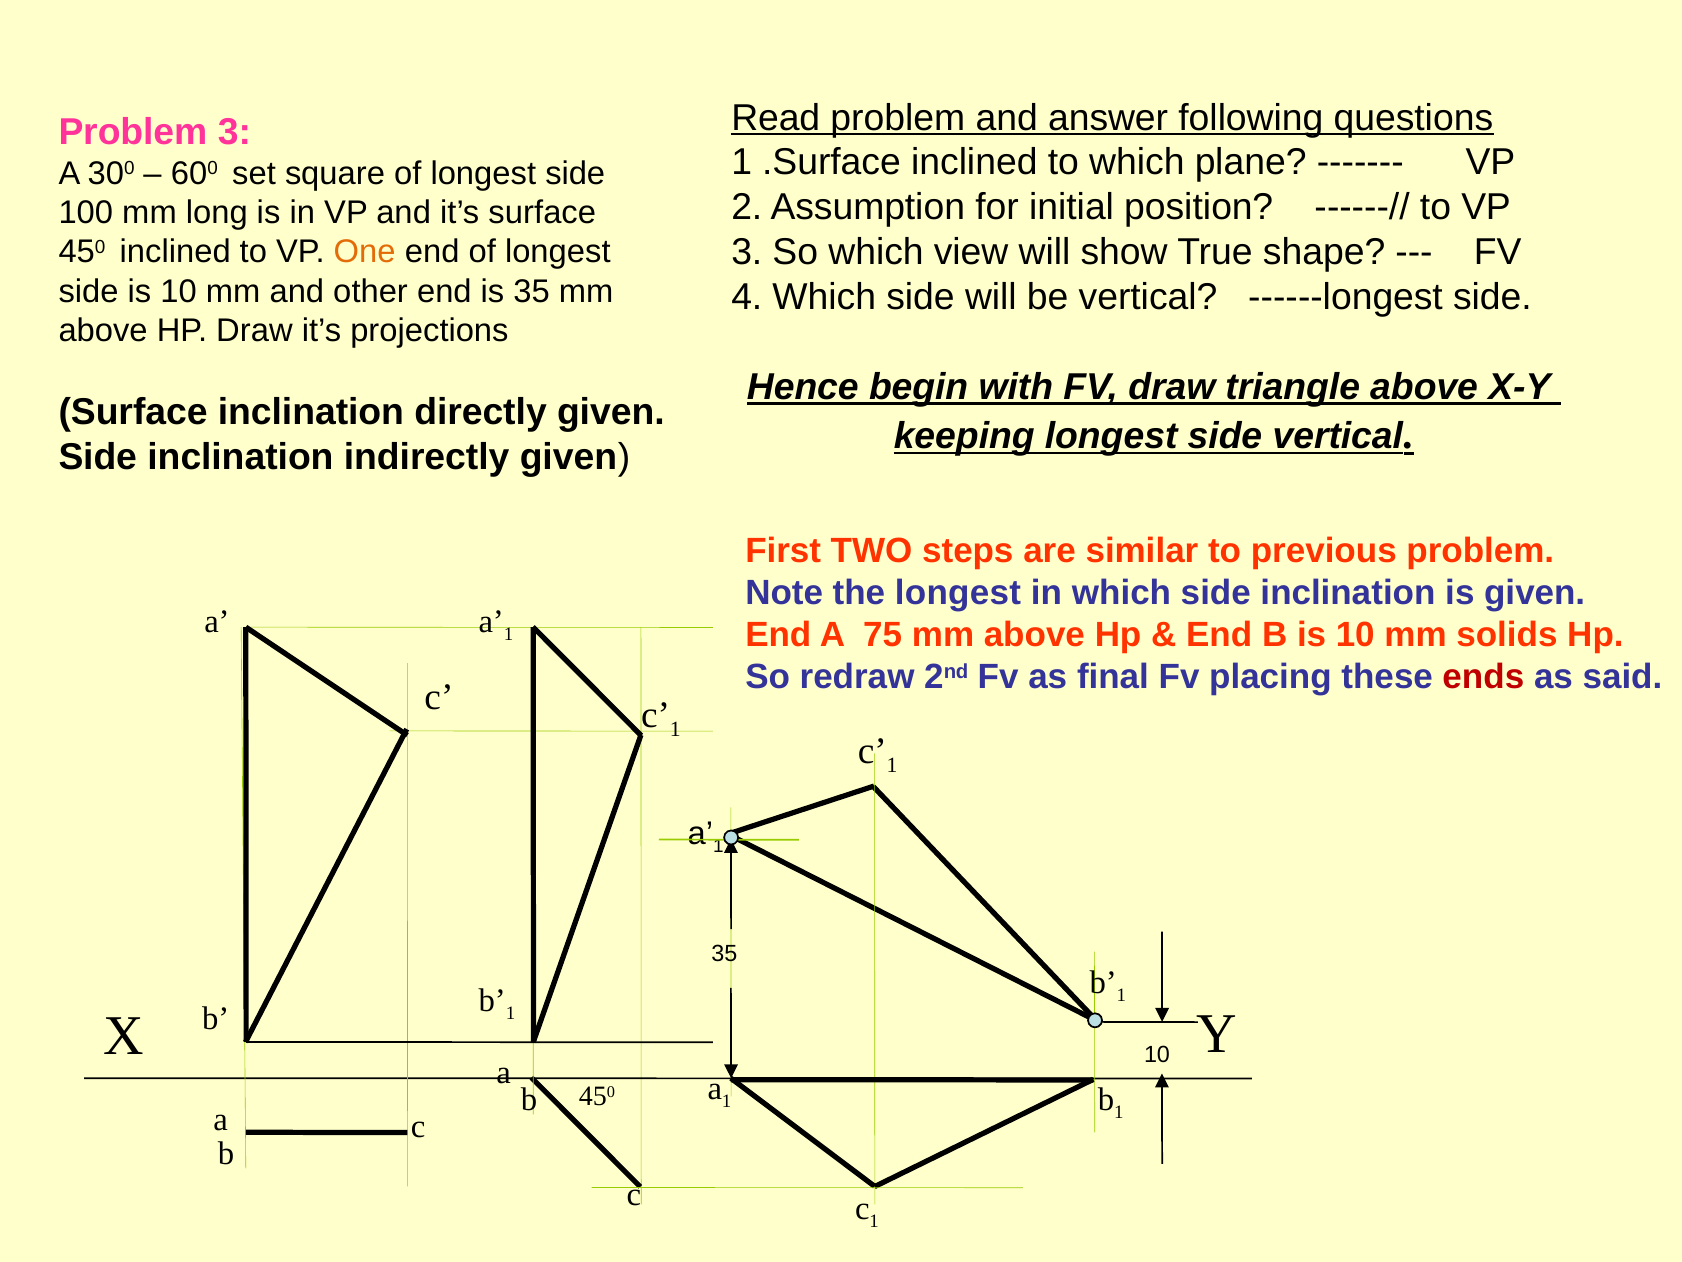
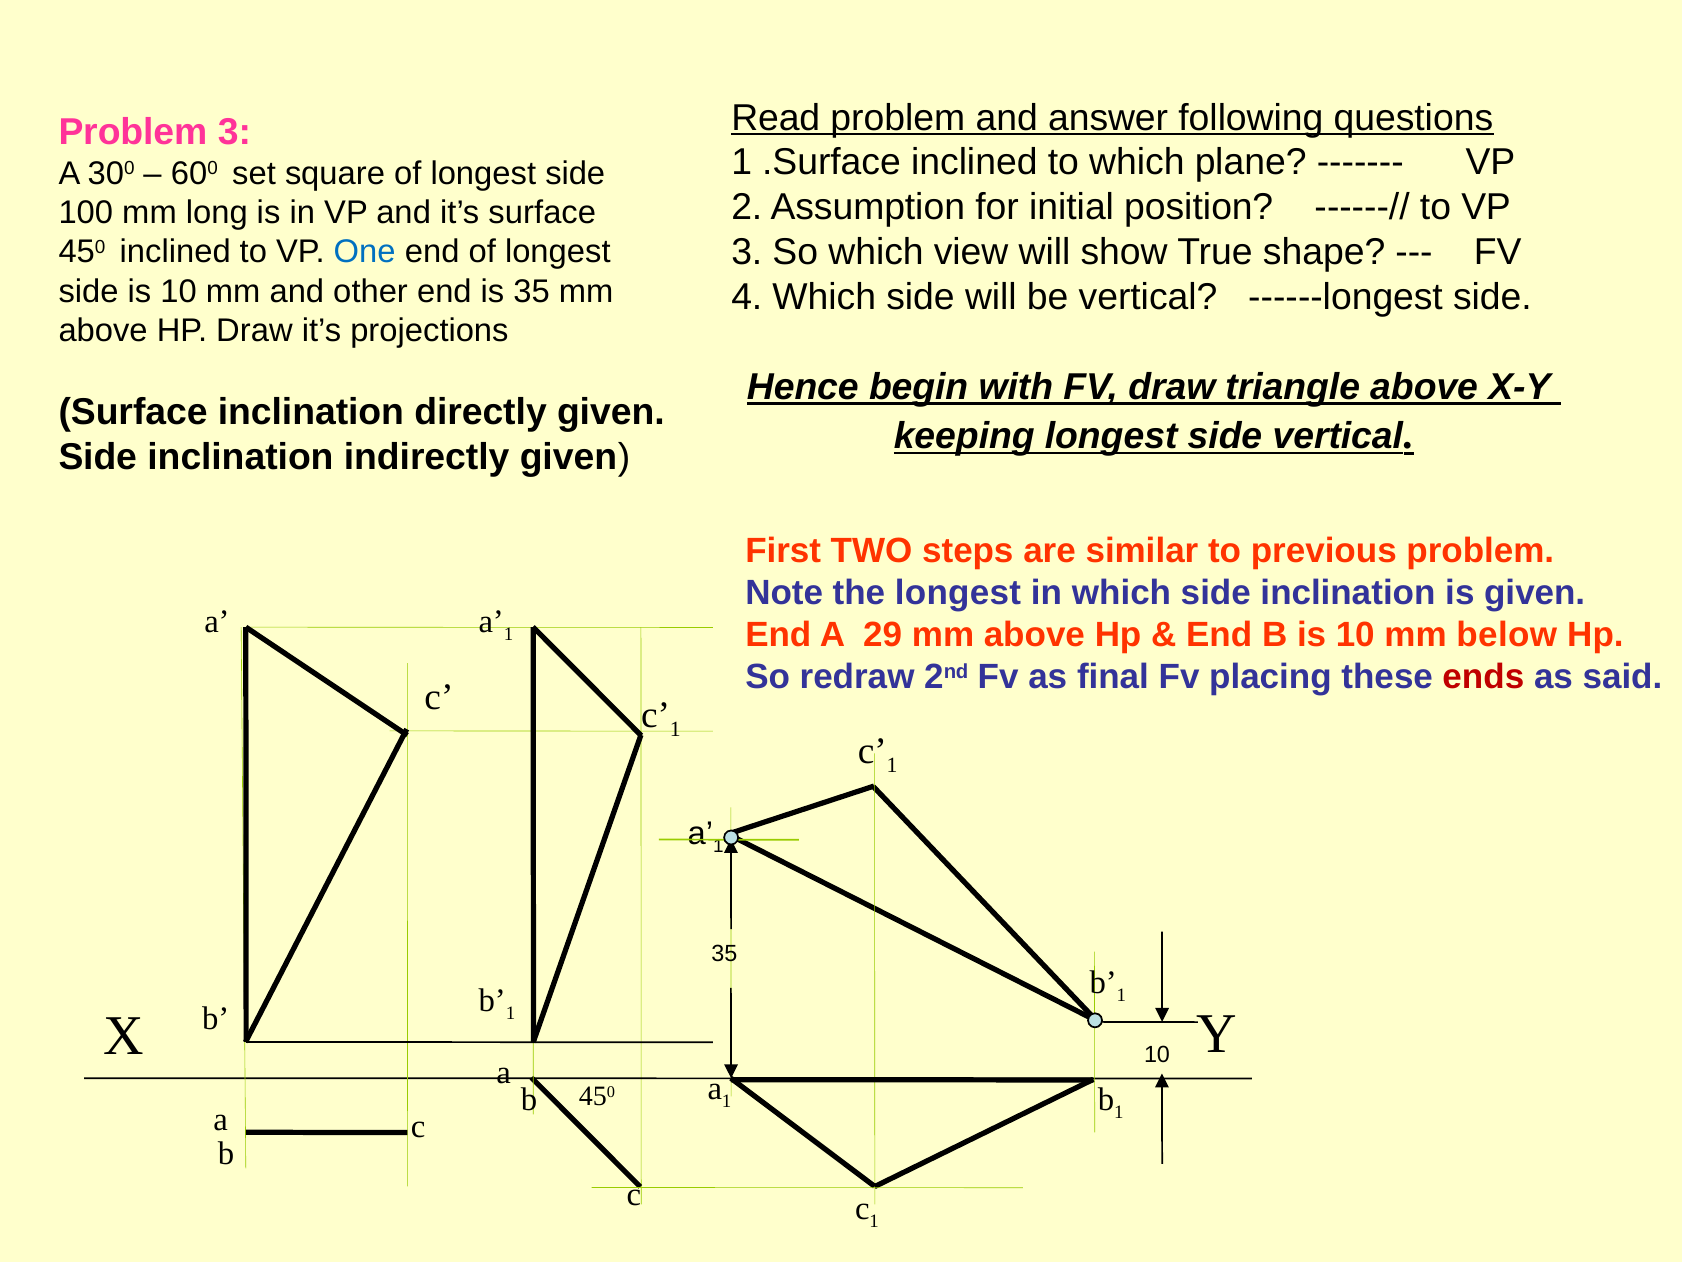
One colour: orange -> blue (365, 252)
75: 75 -> 29 (883, 635)
solids: solids -> below (1507, 635)
